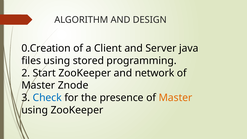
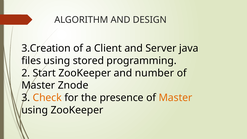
0.Creation: 0.Creation -> 3.Creation (46, 48)
network: network -> number (155, 73)
Check colour: blue -> orange (47, 98)
